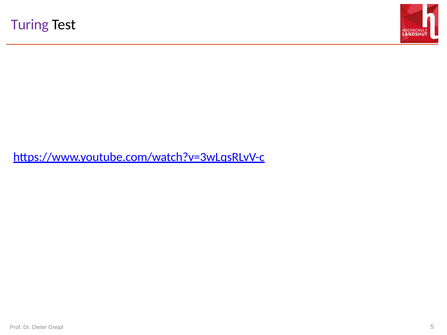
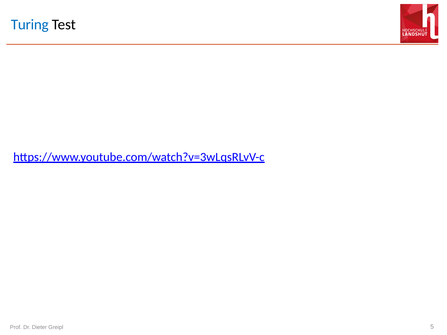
Turing colour: purple -> blue (30, 25)
